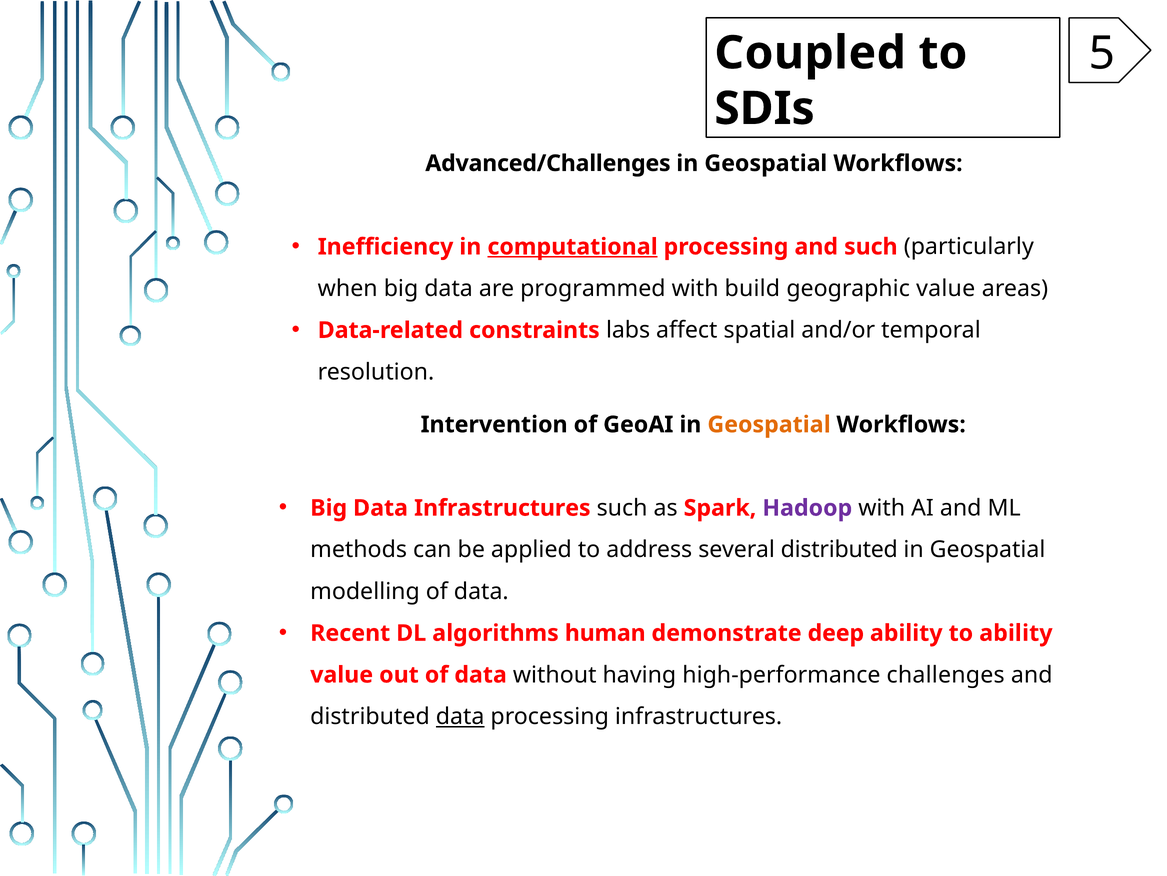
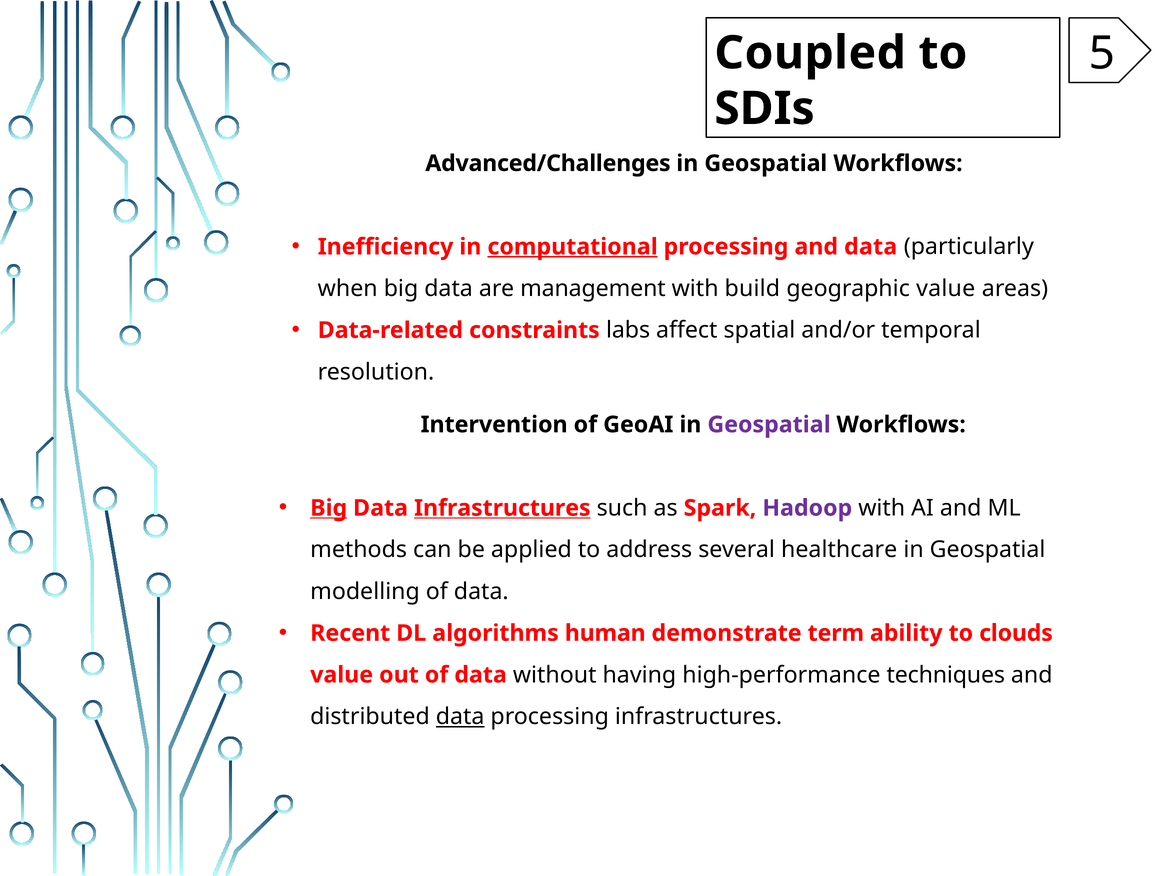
and such: such -> data (871, 247)
programmed: programmed -> management (593, 288)
Geospatial colour: orange -> purple (769, 424)
Big underline: none -> present (329, 508)
Infrastructures underline: none -> present (502, 508)
several distributed: distributed -> healthcare (839, 549)
deep: deep -> term (836, 633)
to ability: ability -> clouds (1016, 633)
challenges: challenges -> techniques (946, 674)
